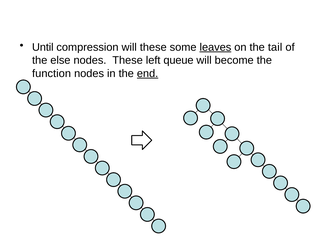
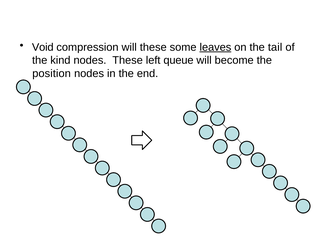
Until: Until -> Void (43, 47)
else: else -> kind (60, 61)
function: function -> position (52, 74)
end underline: present -> none (148, 74)
